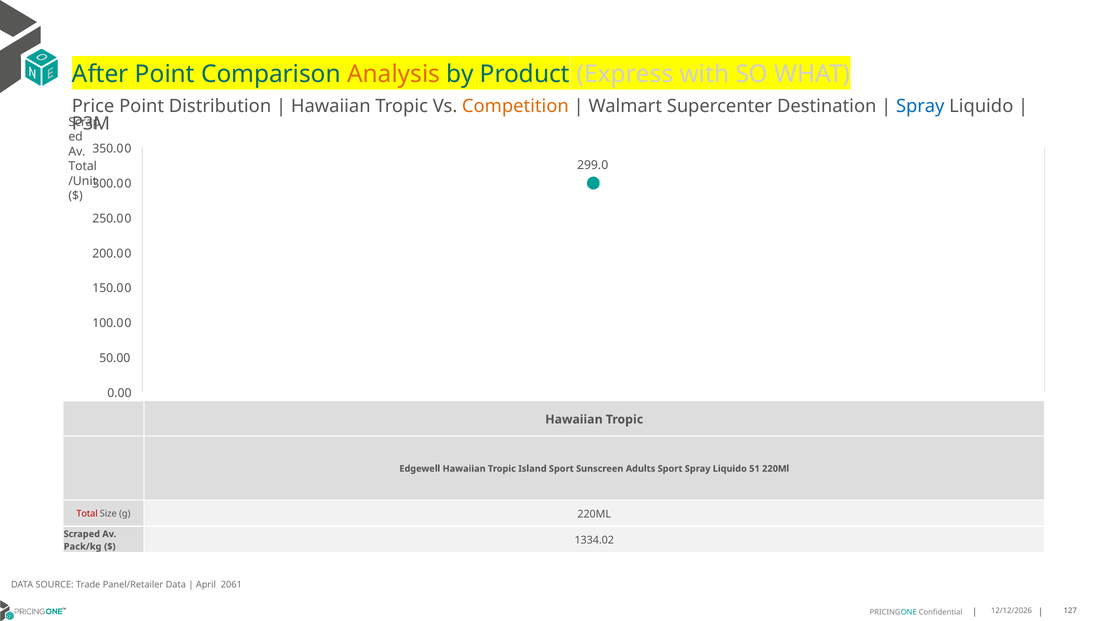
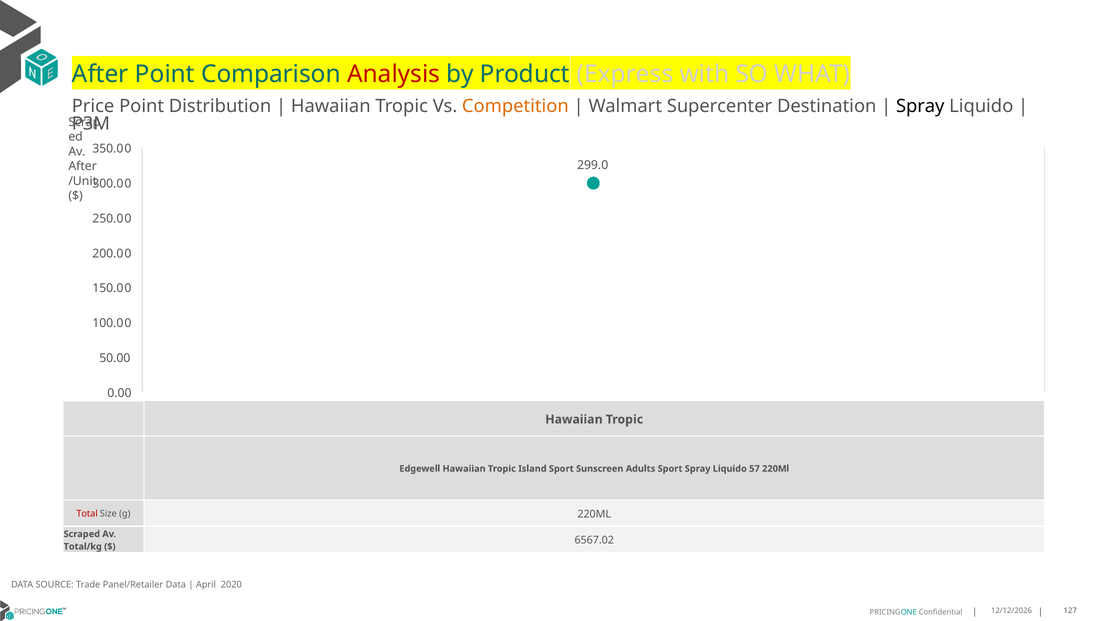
Analysis colour: orange -> red (394, 74)
Spray colour: blue -> black (920, 106)
Total: Total -> After (83, 166)
51: 51 -> 57 (754, 469)
1334.02: 1334.02 -> 6567.02 (594, 540)
Pack/kg: Pack/kg -> Total/kg (83, 547)
2061: 2061 -> 2020 (231, 585)
